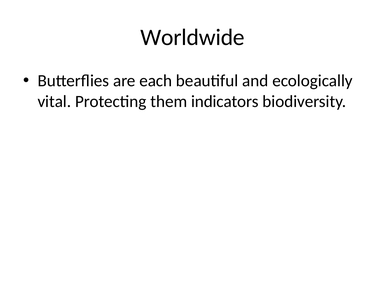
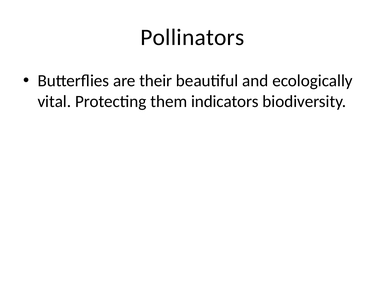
Worldwide: Worldwide -> Pollinators (192, 37)
each: each -> their (156, 81)
